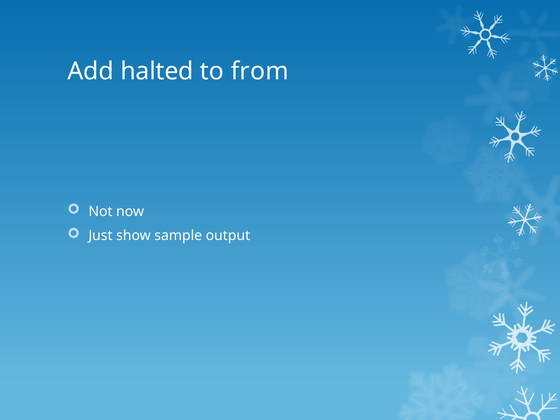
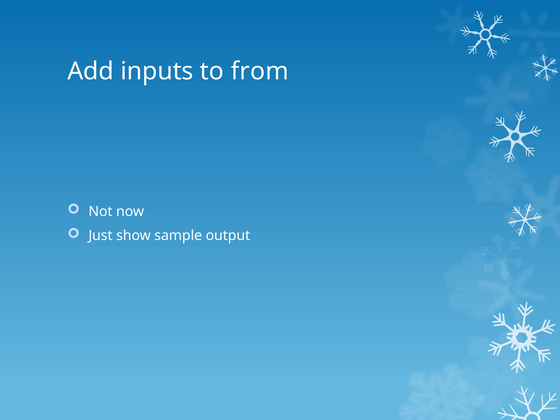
halted: halted -> inputs (157, 71)
